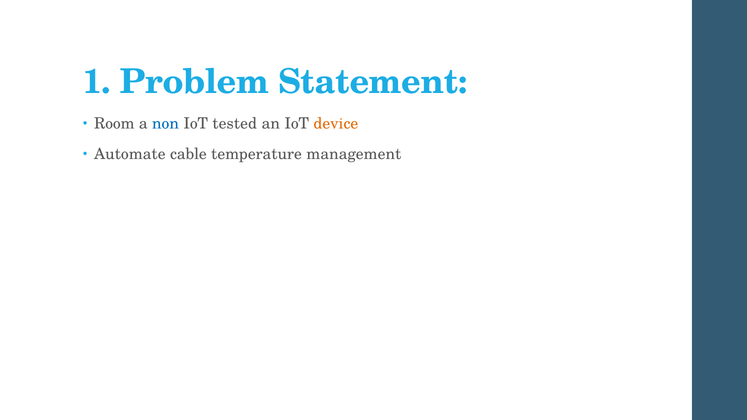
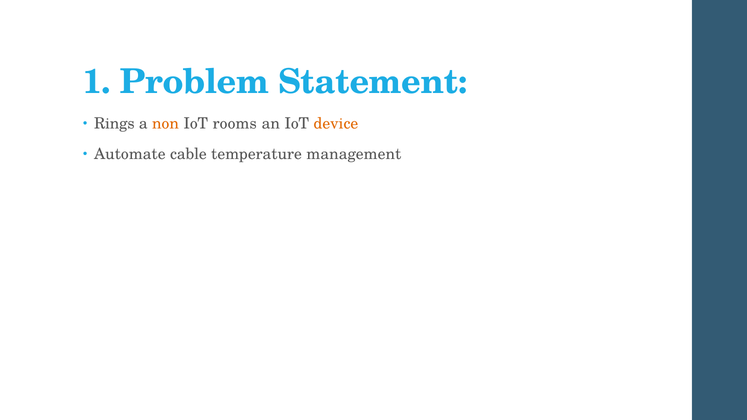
Room: Room -> Rings (114, 124)
non colour: blue -> orange (166, 124)
tested: tested -> rooms (235, 124)
